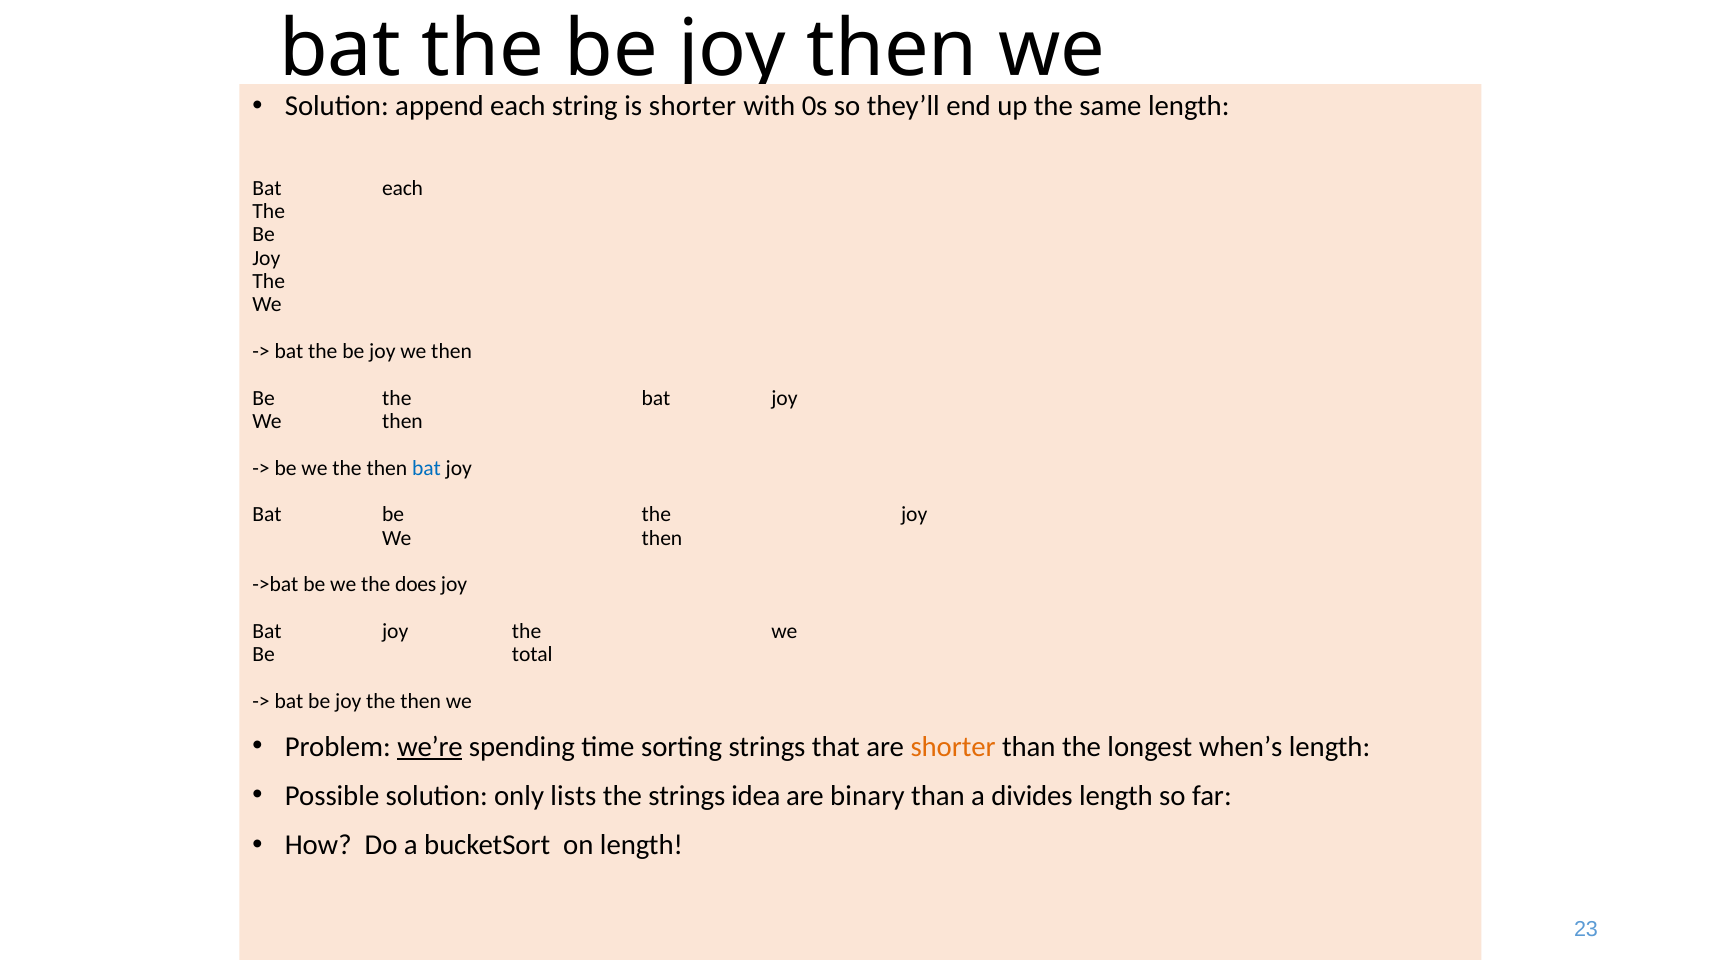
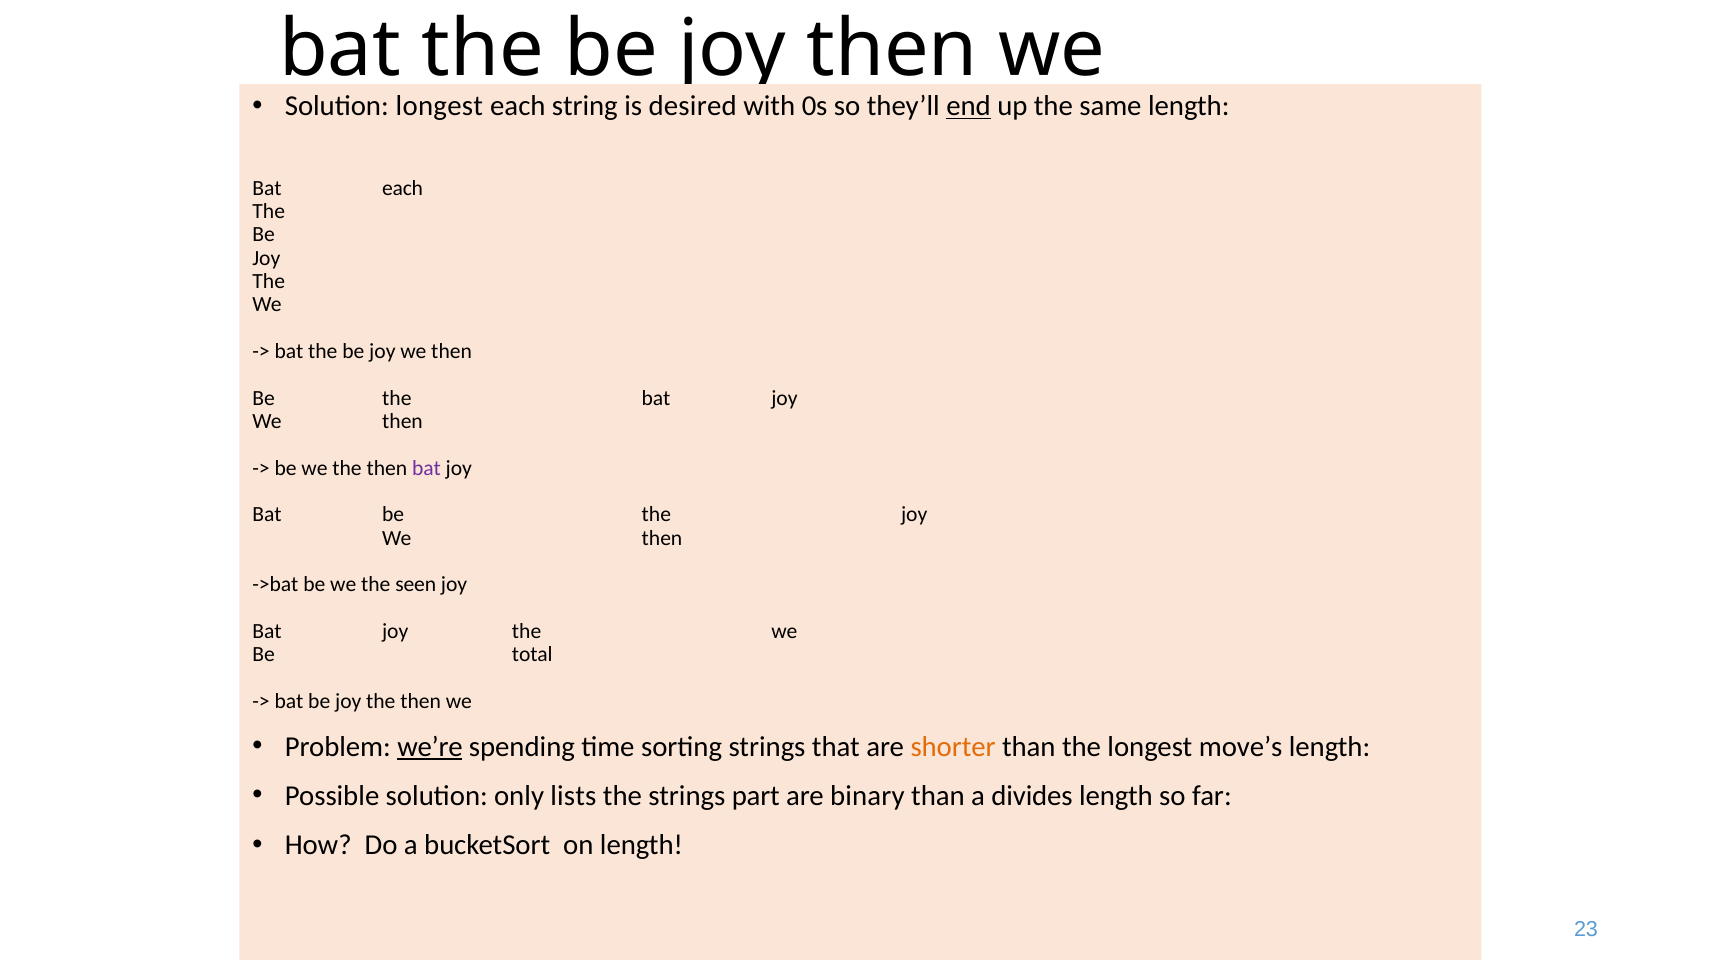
append: append -> longest (439, 106)
shorter: shorter -> desired (693, 106)
end underline: none -> present (969, 106)
bat colour: blue -> purple (427, 468)
does: does -> seen (416, 585)
when’s: when’s -> move’s (1241, 747)
idea: idea -> part (756, 796)
